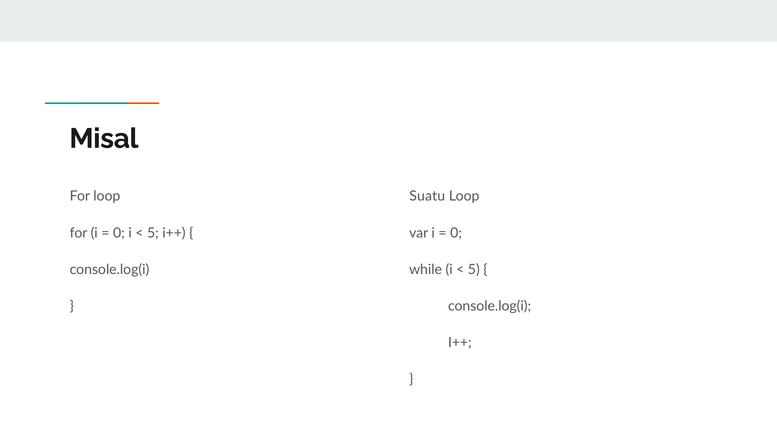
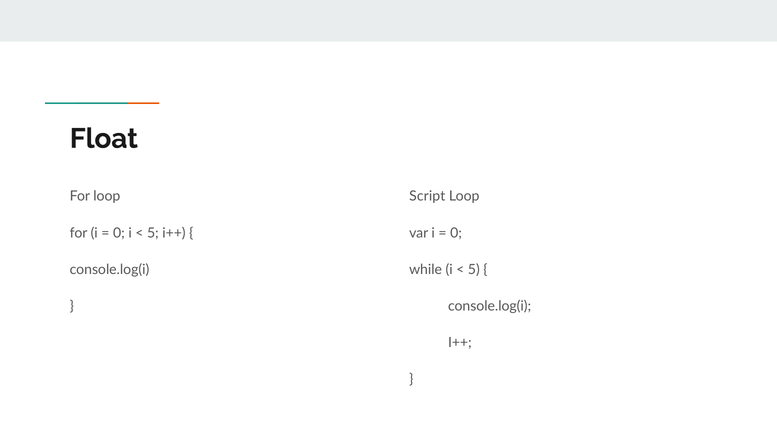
Misal: Misal -> Float (104, 139)
Suatu: Suatu -> Script (427, 196)
